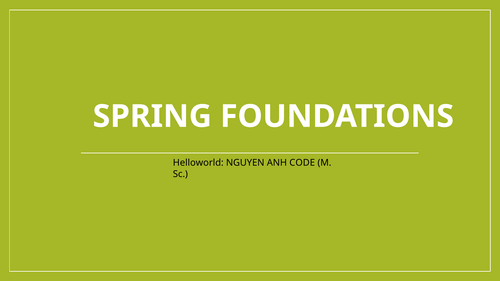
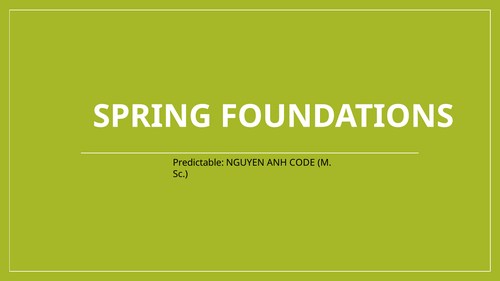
Helloworld: Helloworld -> Predictable (198, 163)
